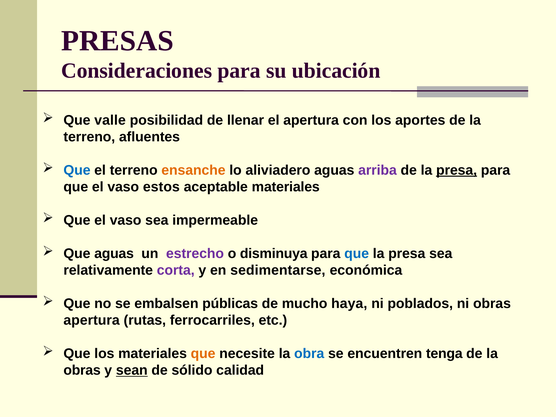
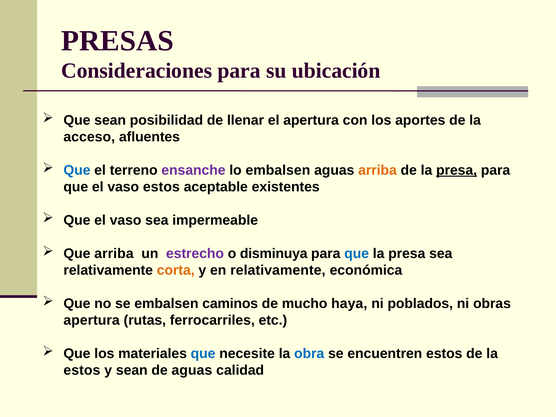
Que valle: valle -> sean (110, 120)
terreno: terreno -> acceso (89, 137)
ensanche colour: orange -> purple (193, 170)
lo aliviadero: aliviadero -> embalsen (278, 170)
arriba colour: purple -> orange (377, 170)
aceptable materiales: materiales -> existentes (286, 187)
Que aguas: aguas -> arriba (114, 254)
corta colour: purple -> orange (176, 270)
en sedimentarse: sedimentarse -> relativamente (278, 270)
públicas: públicas -> caminos (230, 304)
que colour: orange -> blue (203, 354)
encuentren tenga: tenga -> estos (444, 354)
obras: obras -> estos (82, 370)
sean underline: present -> none (132, 370)
de sólido: sólido -> aguas (192, 370)
